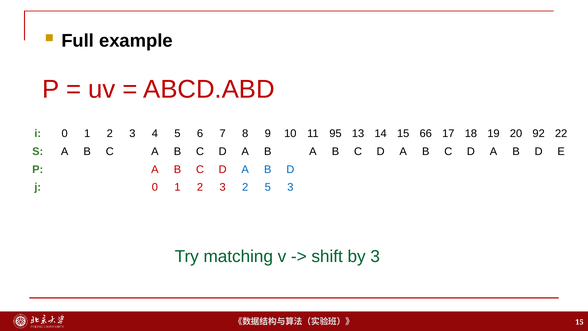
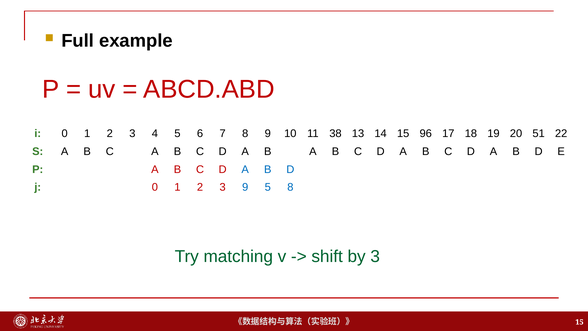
95: 95 -> 38 (335, 134)
66: 66 -> 96 (426, 134)
92: 92 -> 51 (539, 134)
3 2: 2 -> 9 (245, 187)
5 3: 3 -> 8 (290, 187)
